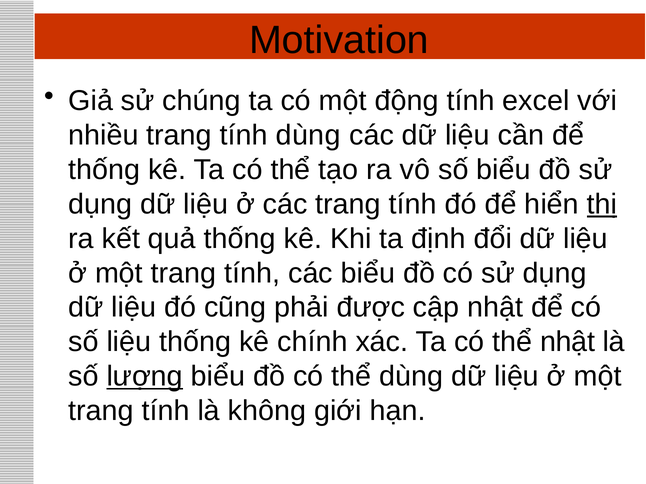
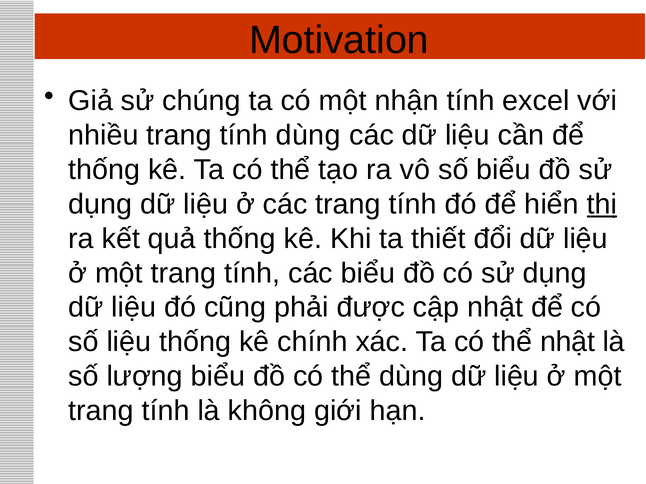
động: động -> nhận (407, 101)
định: định -> thiết (439, 239)
lượng underline: present -> none (145, 377)
